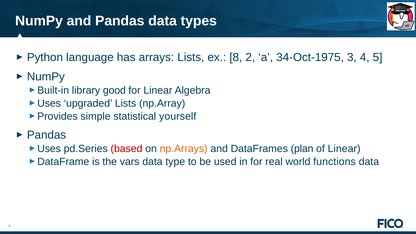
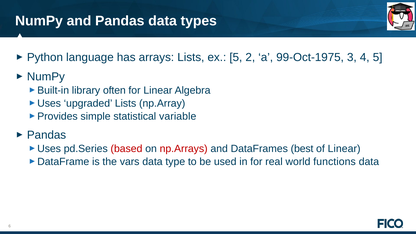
ex 8: 8 -> 5 (236, 57)
34-Oct-1975: 34-Oct-1975 -> 99-Oct-1975 (310, 57)
good: good -> often (114, 90)
yourself: yourself -> variable (178, 116)
np.Arrays colour: orange -> red (184, 149)
plan: plan -> best (302, 149)
